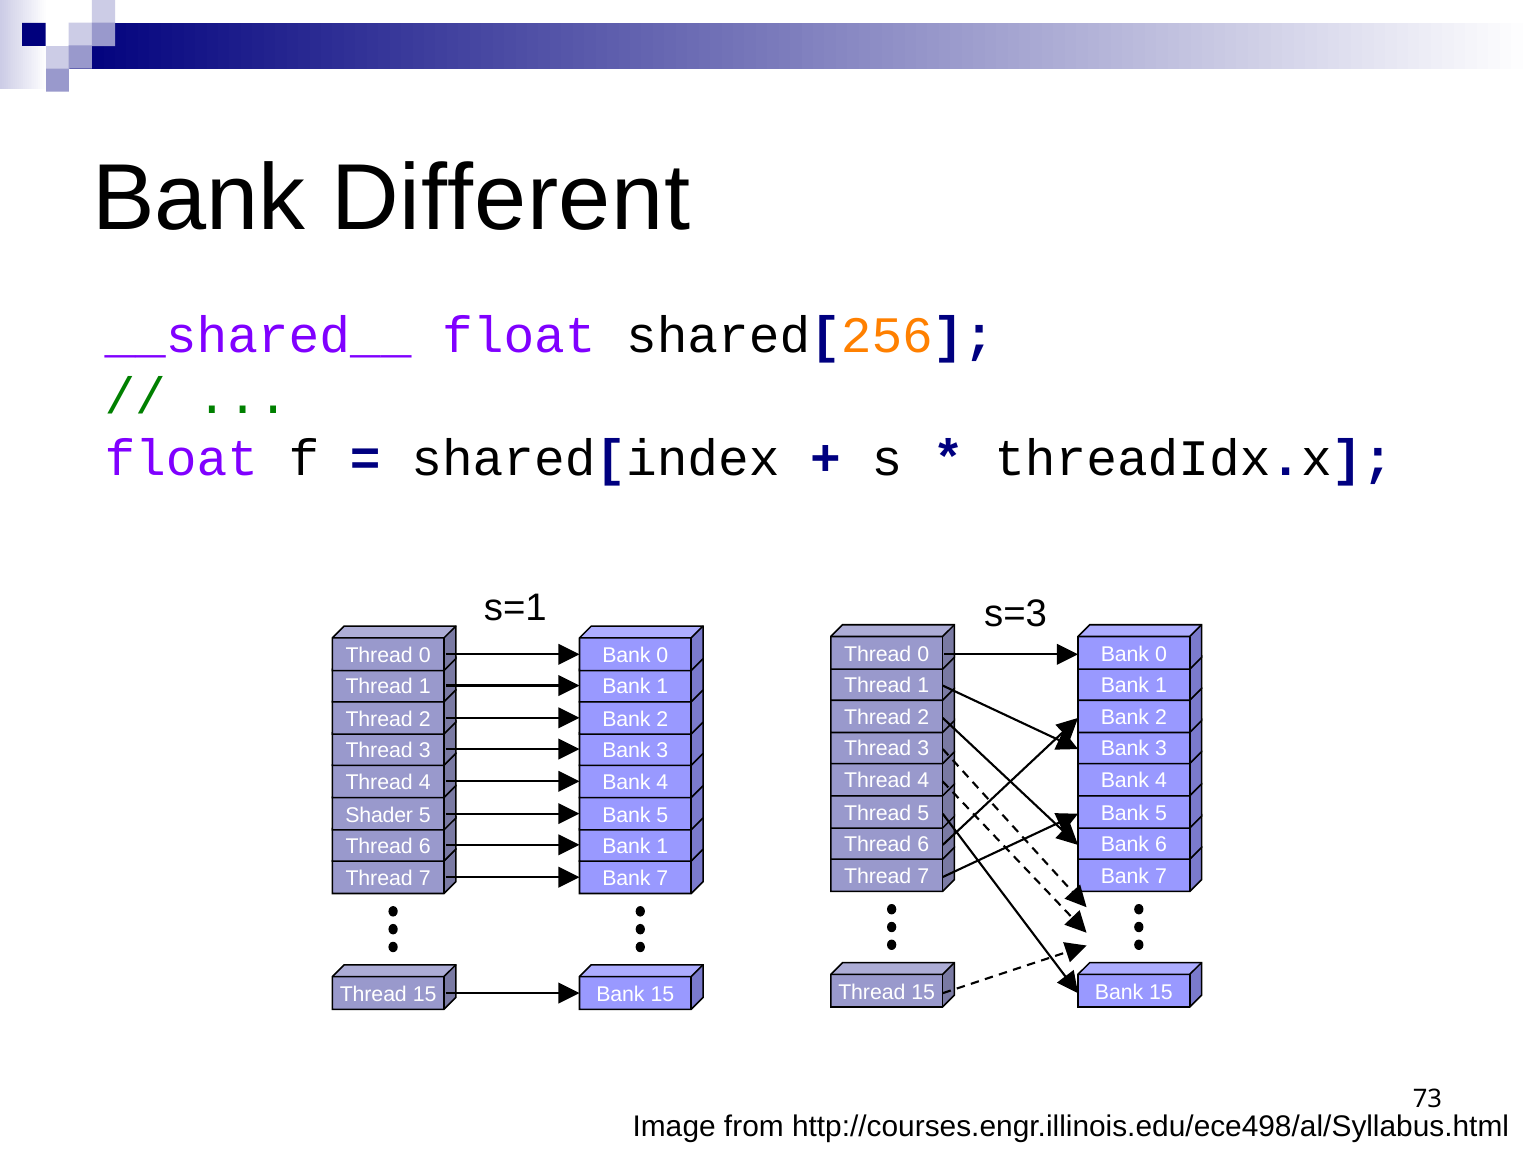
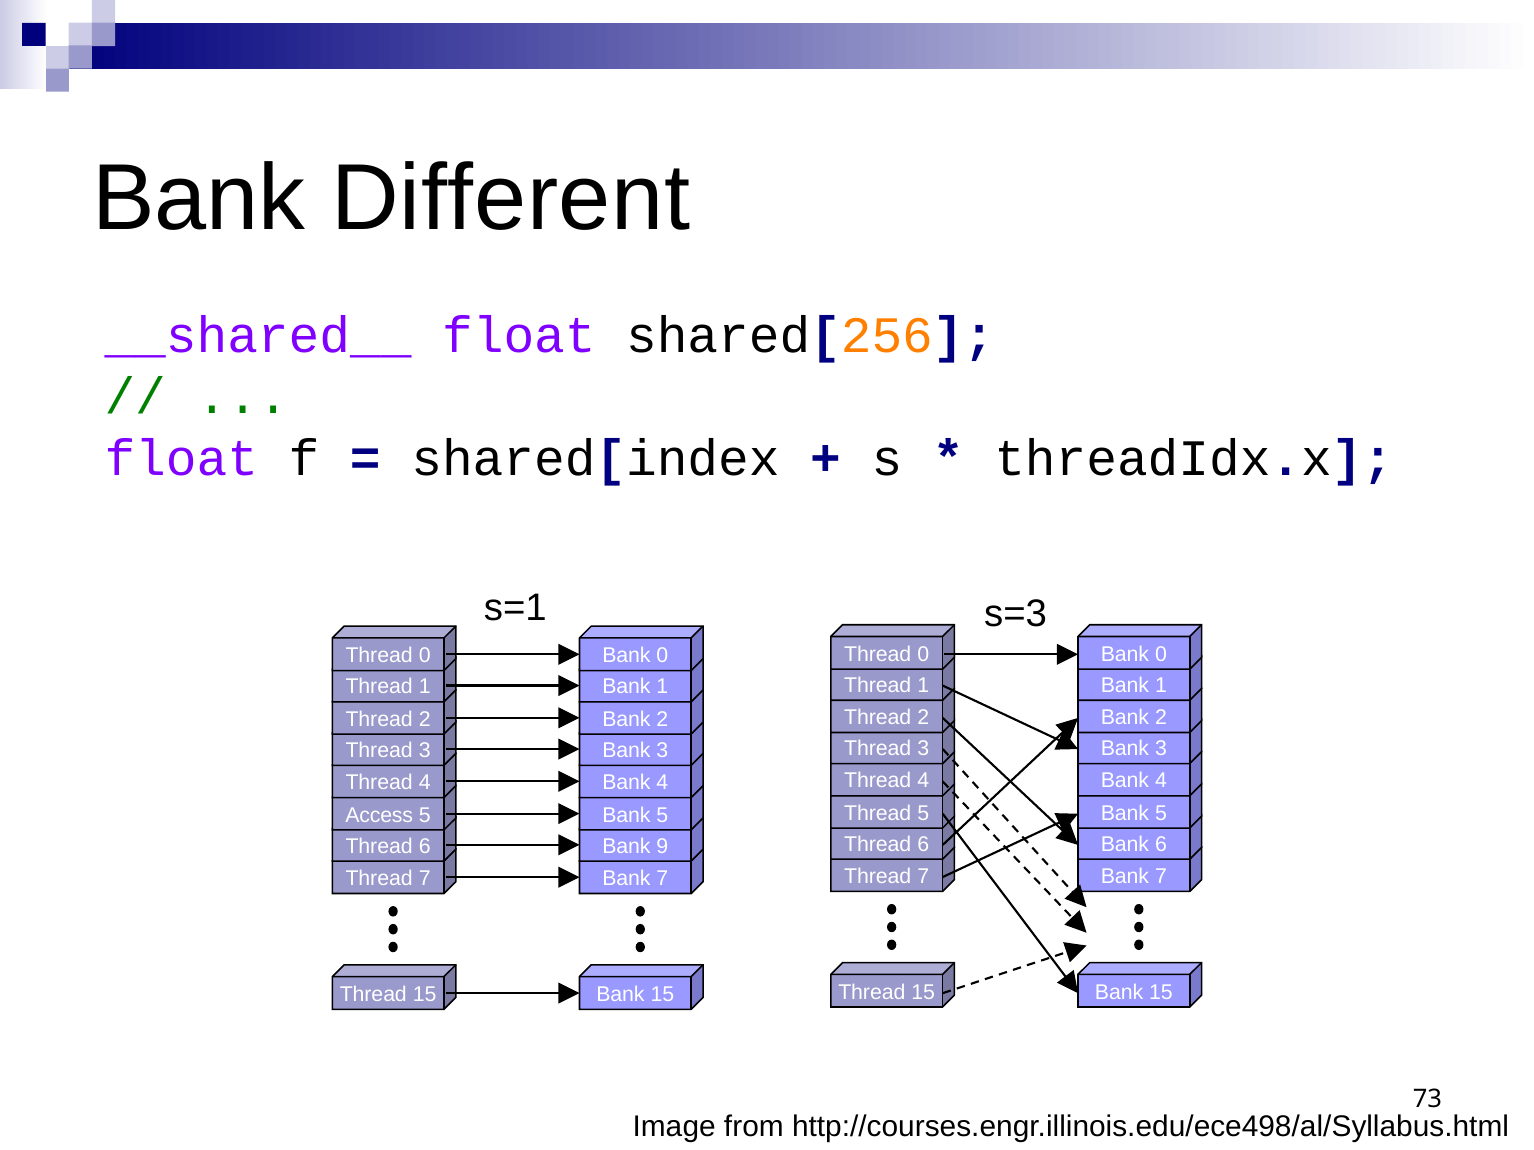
Shader: Shader -> Access (379, 815)
1: 1 -> 9 (662, 847)
